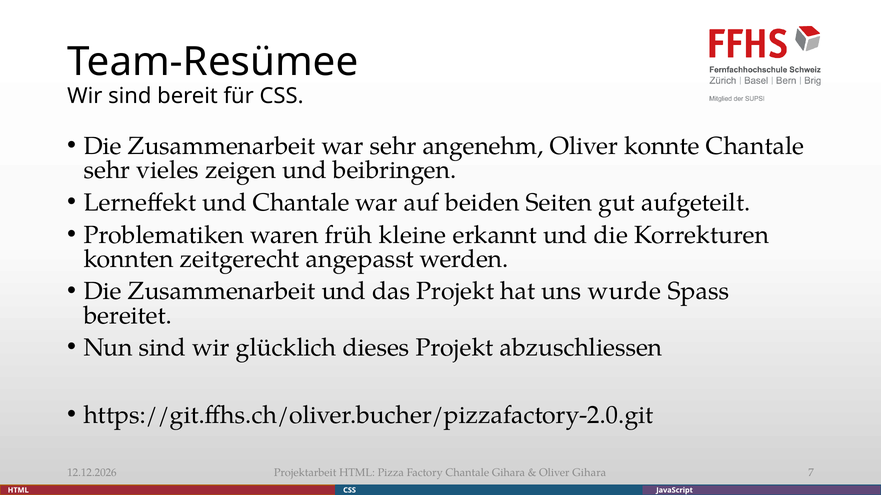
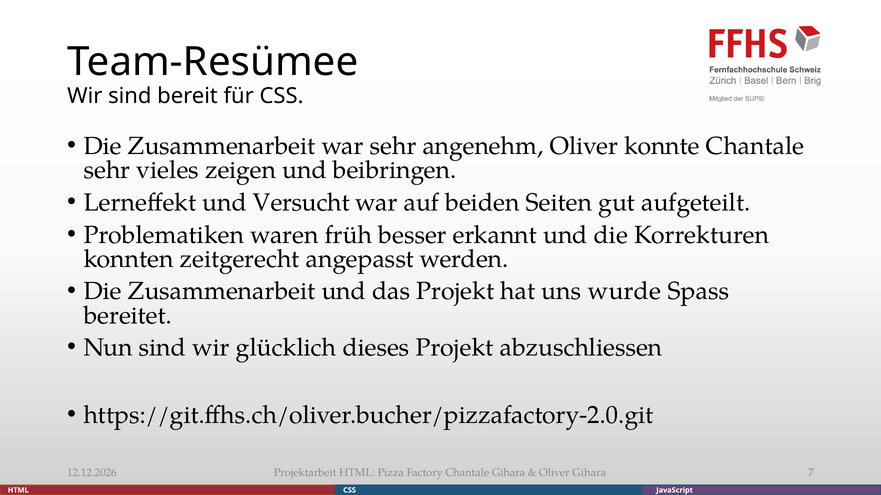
und Chantale: Chantale -> Versucht (301, 203)
kleine: kleine -> besser (413, 235)
